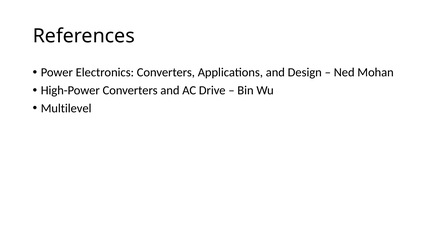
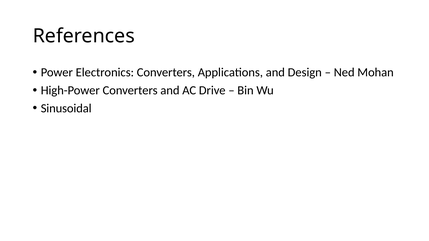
Multilevel: Multilevel -> Sinusoidal (66, 109)
